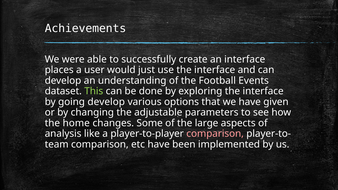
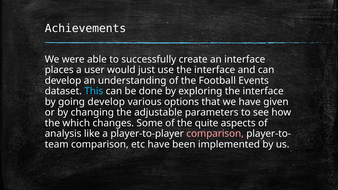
This colour: light green -> light blue (94, 91)
home: home -> which (76, 123)
large: large -> quite (207, 123)
